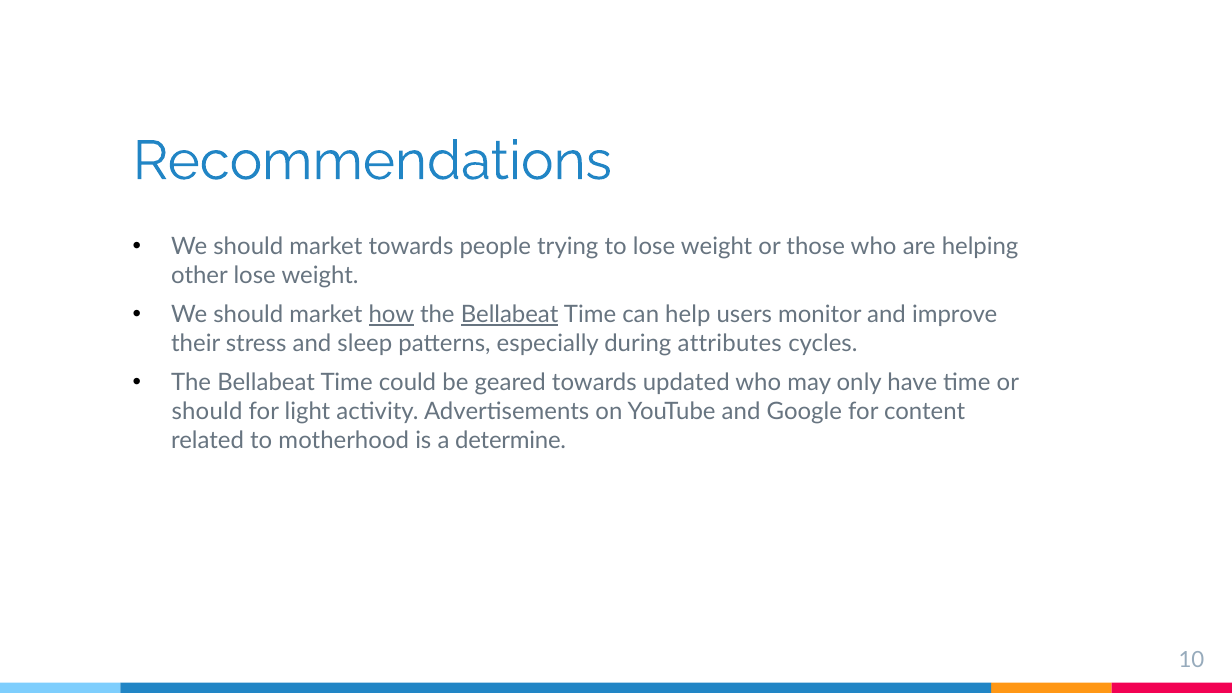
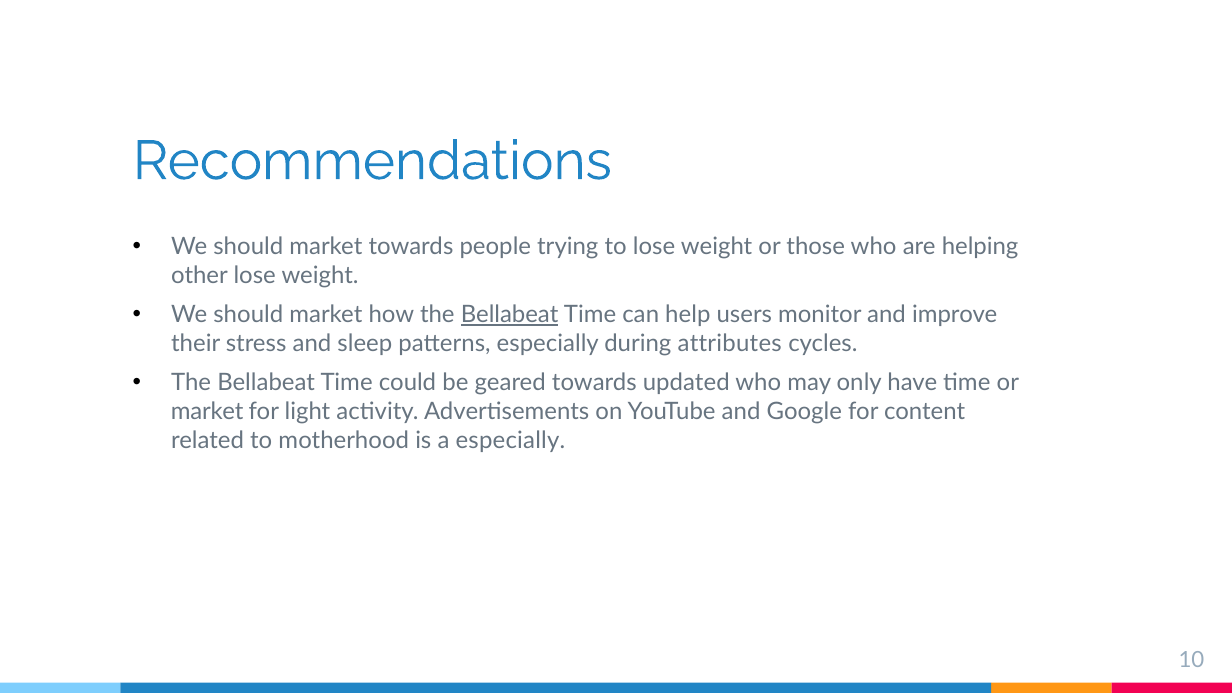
how underline: present -> none (391, 315)
should: should -> market (207, 411)
a determine: determine -> especially (510, 440)
